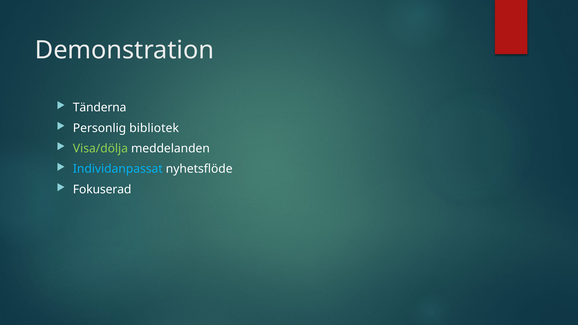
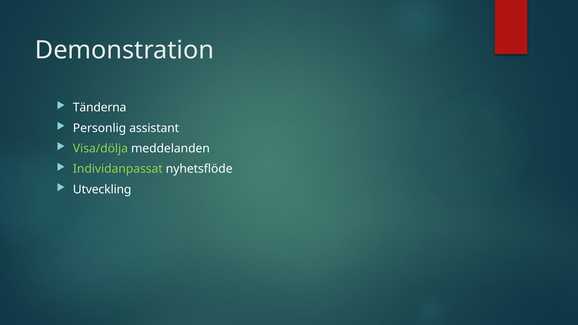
bibliotek: bibliotek -> assistant (154, 128)
Individanpassat colour: light blue -> light green (118, 169)
Fokuserad: Fokuserad -> Utveckling (102, 190)
